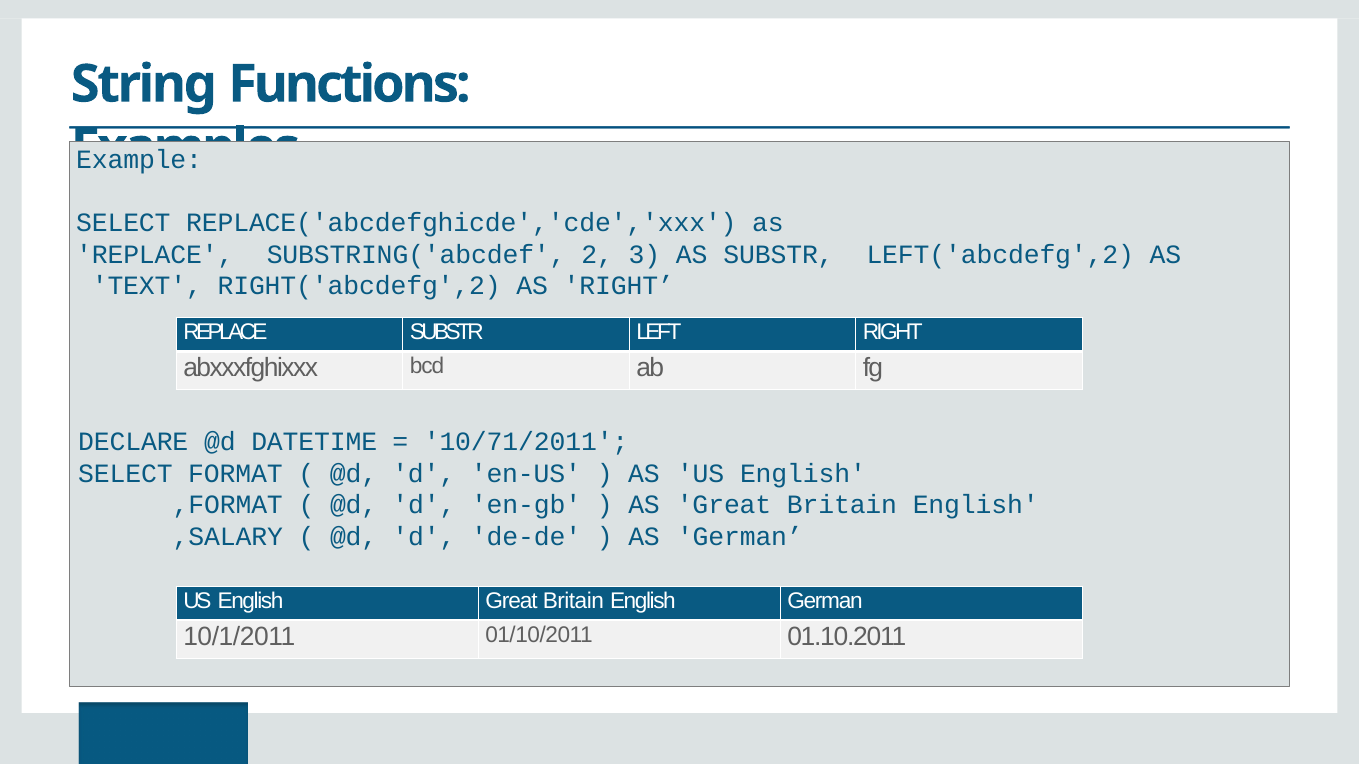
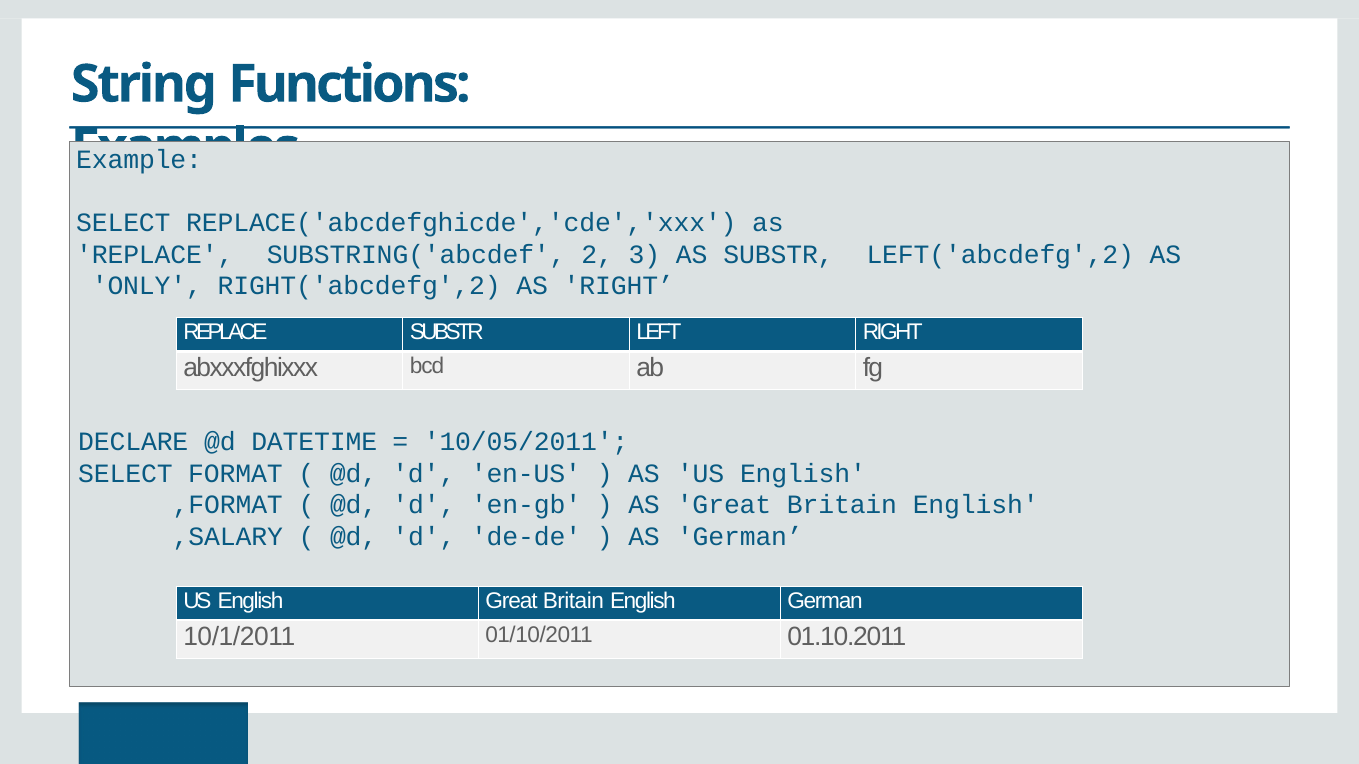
TEXT: TEXT -> ONLY (147, 286)
10/71/2011: 10/71/2011 -> 10/05/2011 (526, 442)
